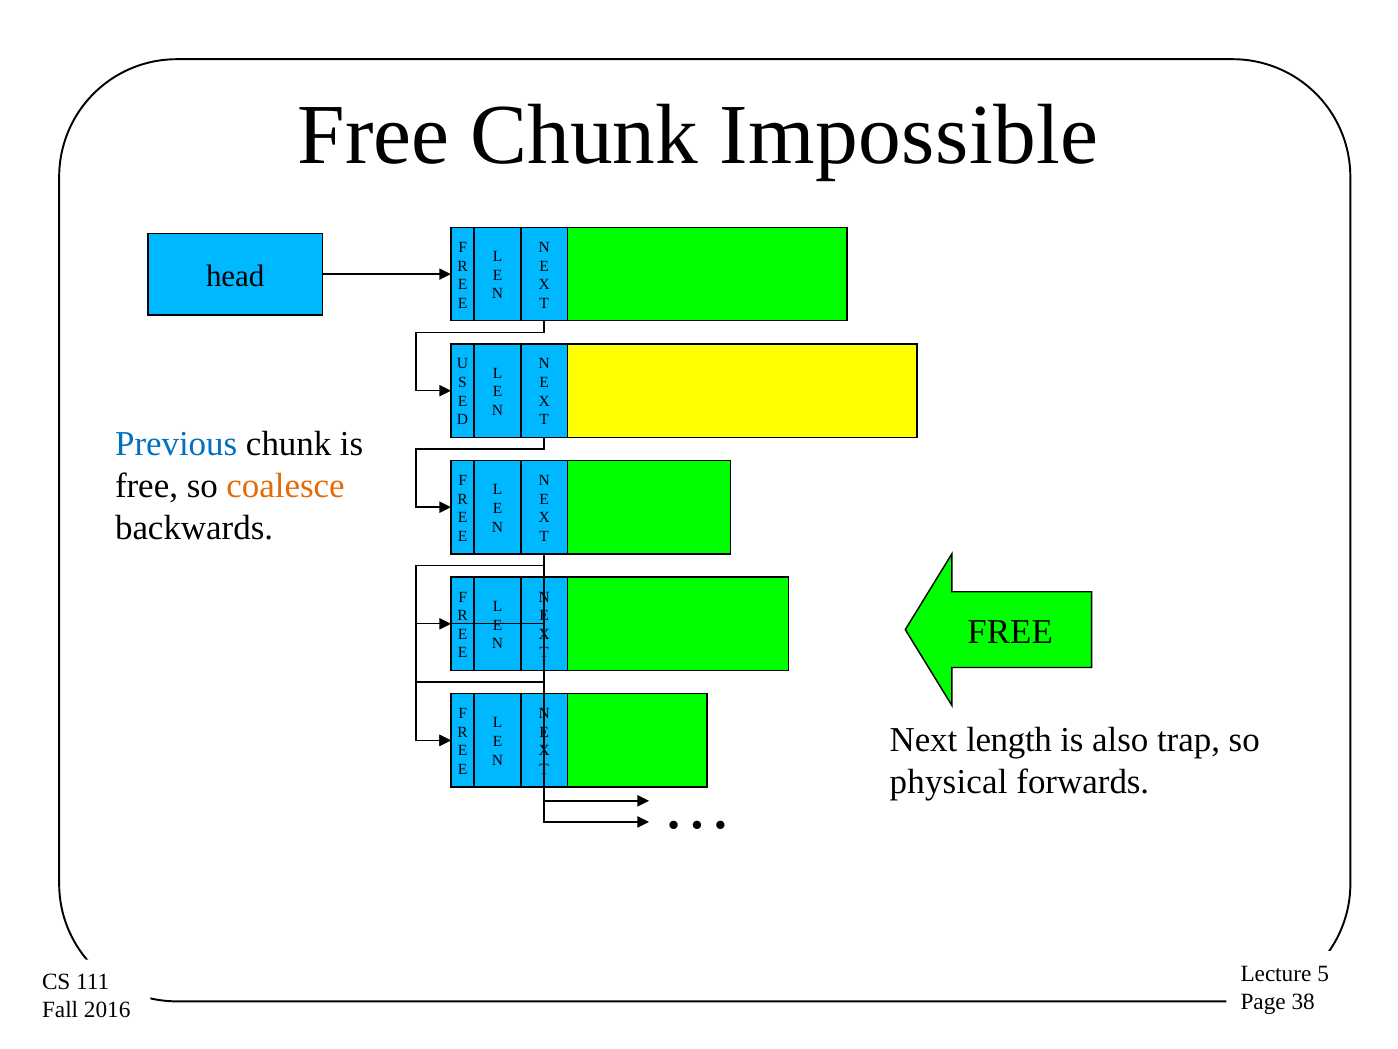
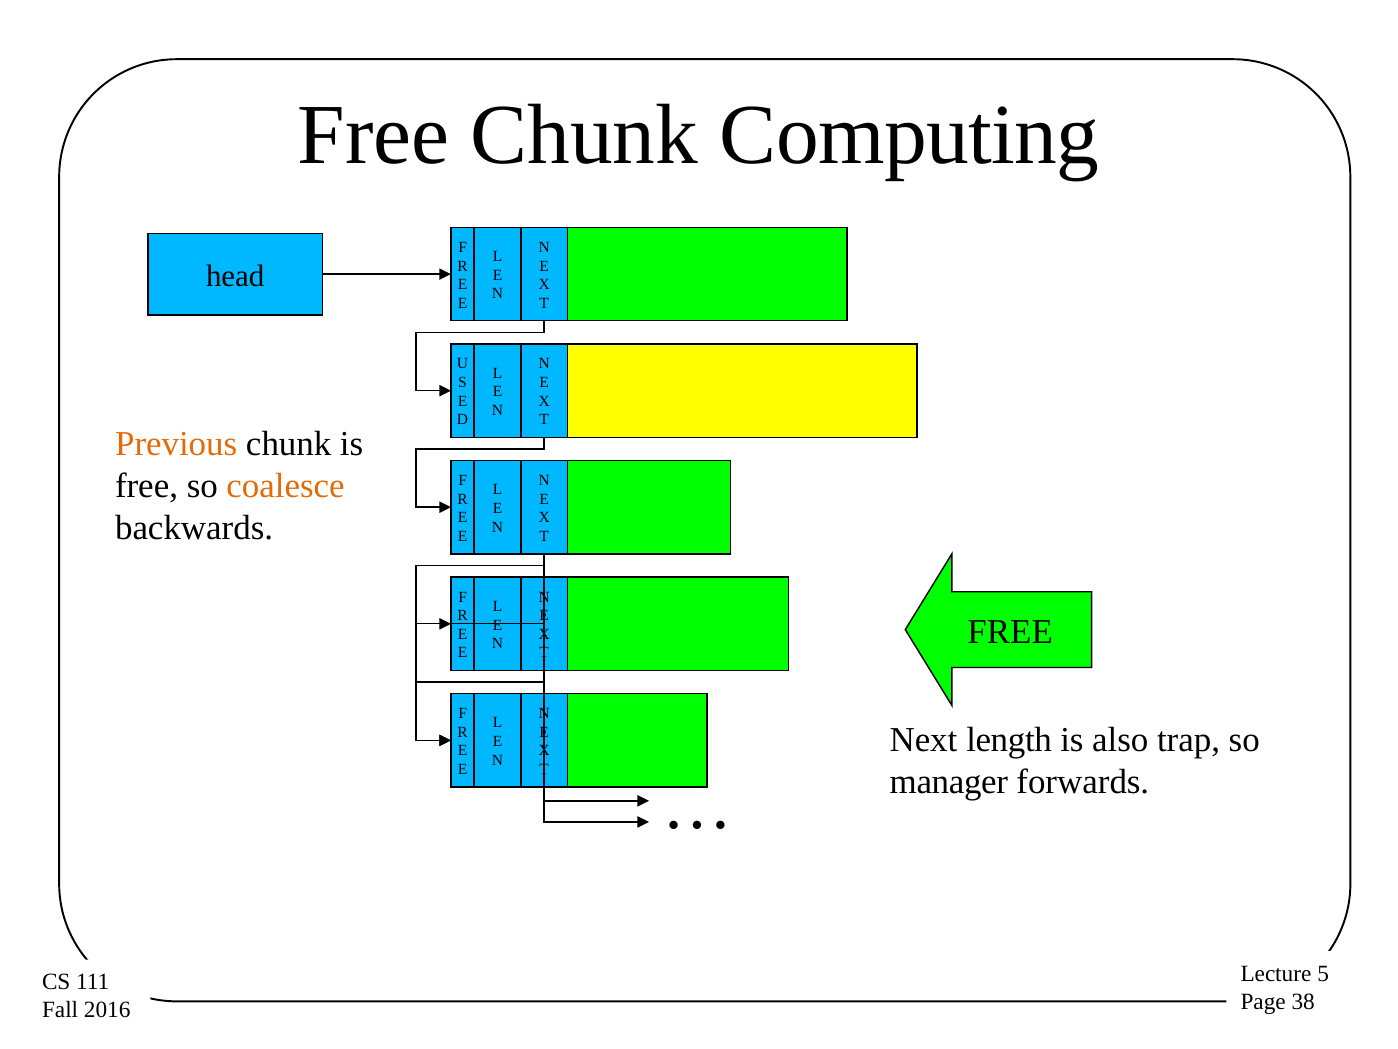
Impossible: Impossible -> Computing (910, 135)
Previous colour: blue -> orange (176, 444)
physical: physical -> manager (949, 782)
